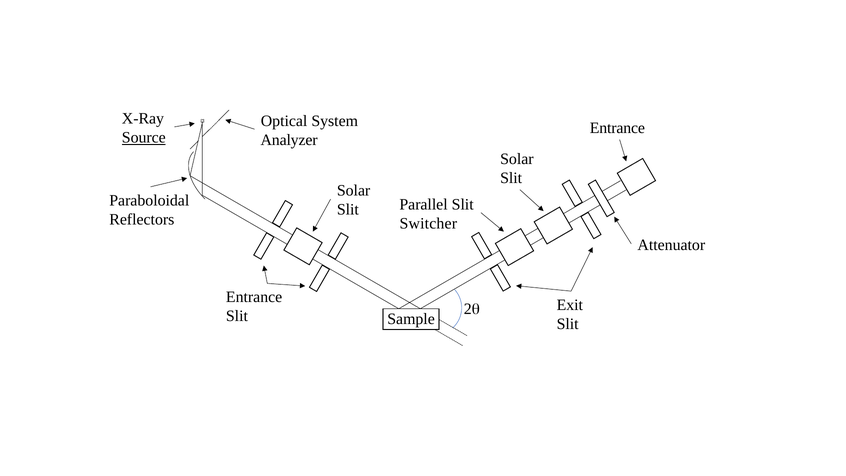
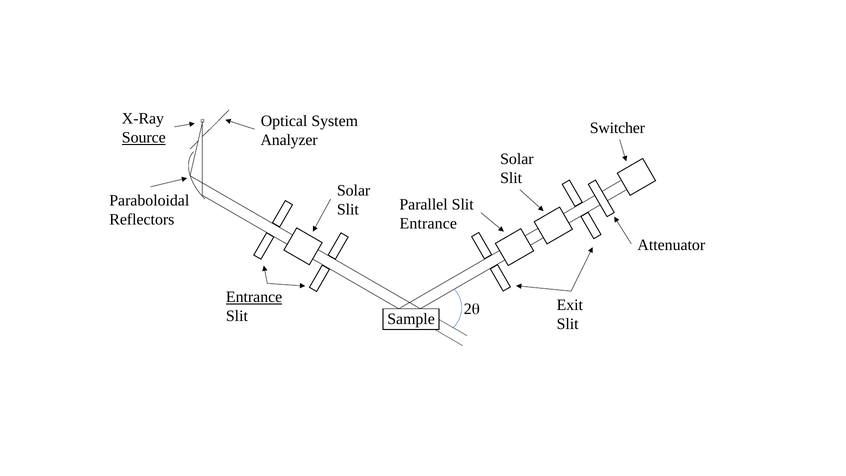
Entrance: Entrance -> Switcher (617, 128)
Switcher: Switcher -> Entrance (428, 223)
Entrance underline: none -> present (254, 297)
